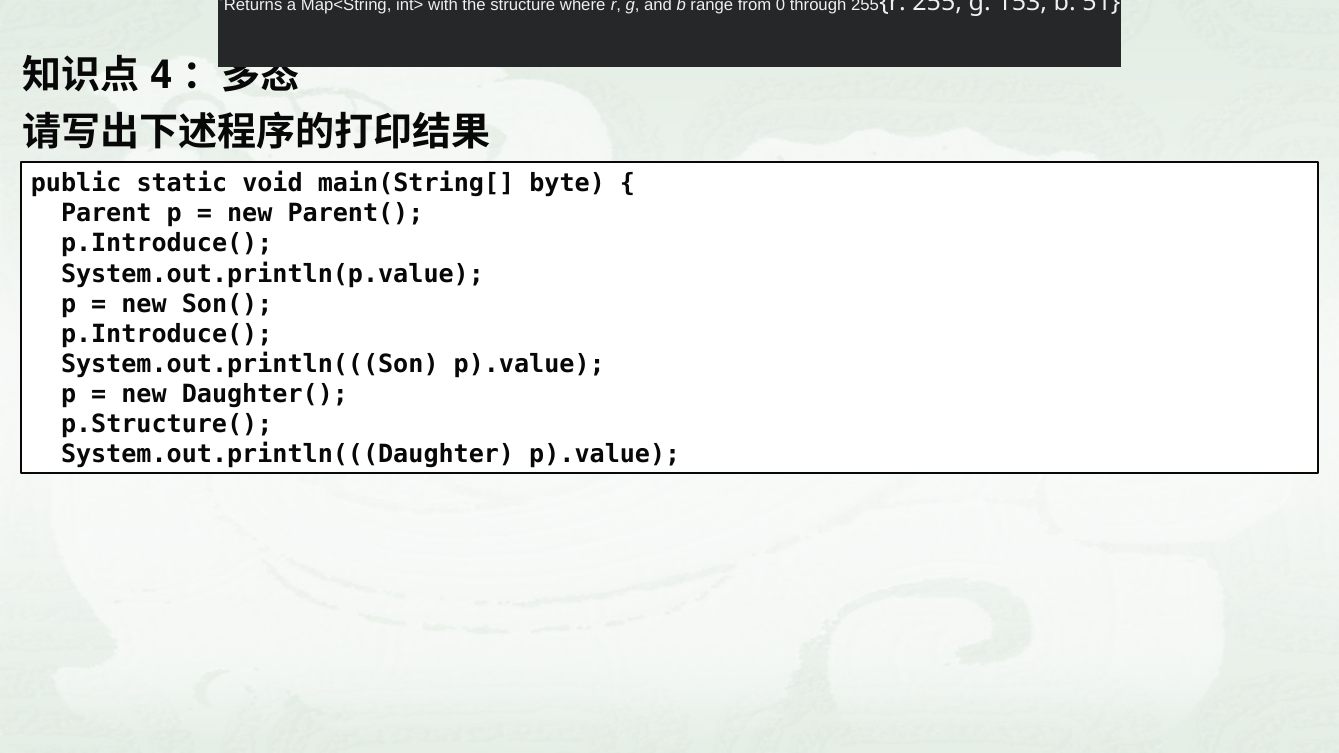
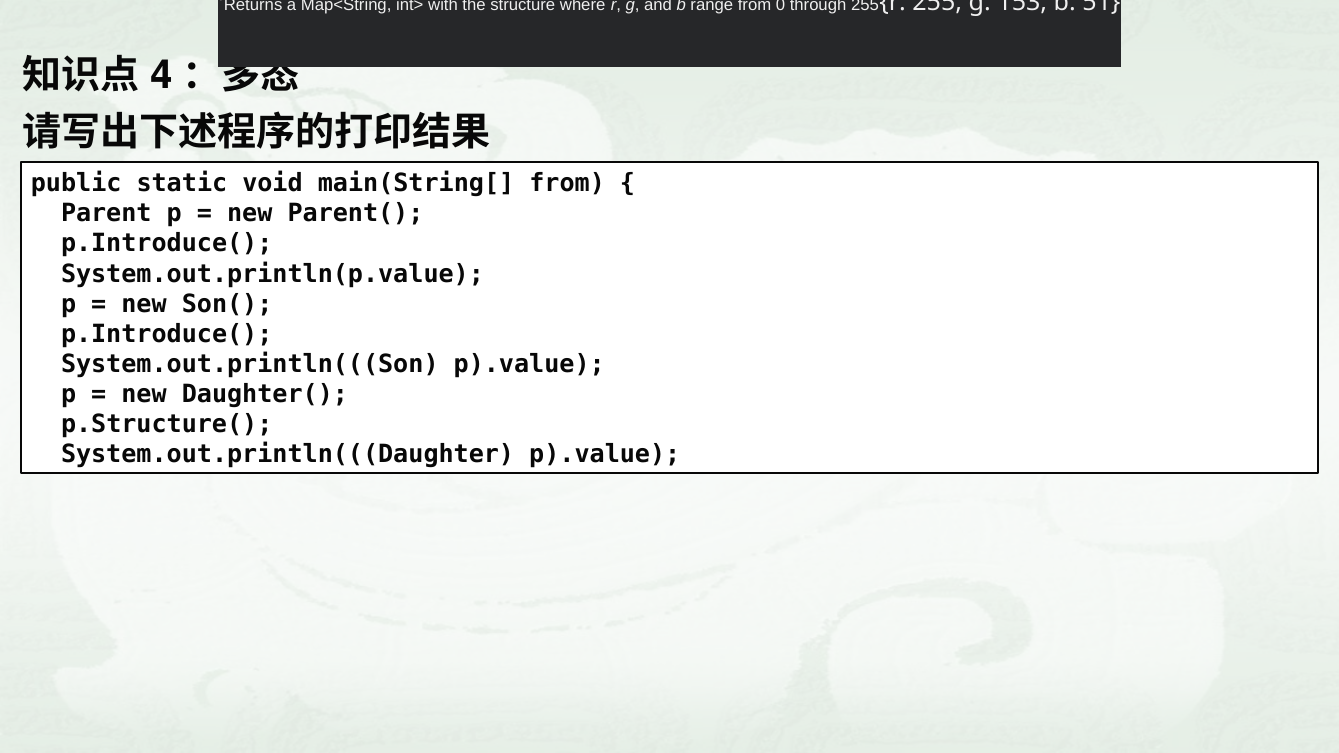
main(String[ byte: byte -> from (567, 184)
